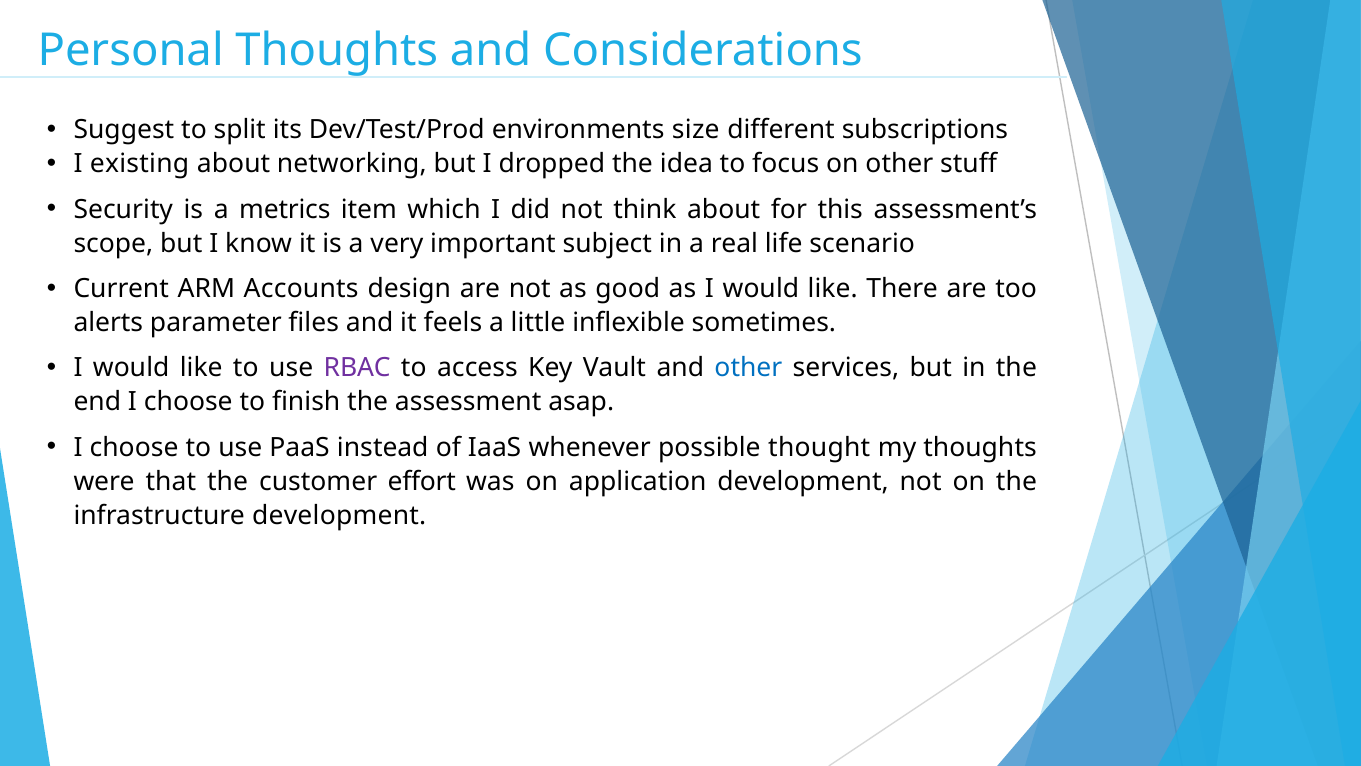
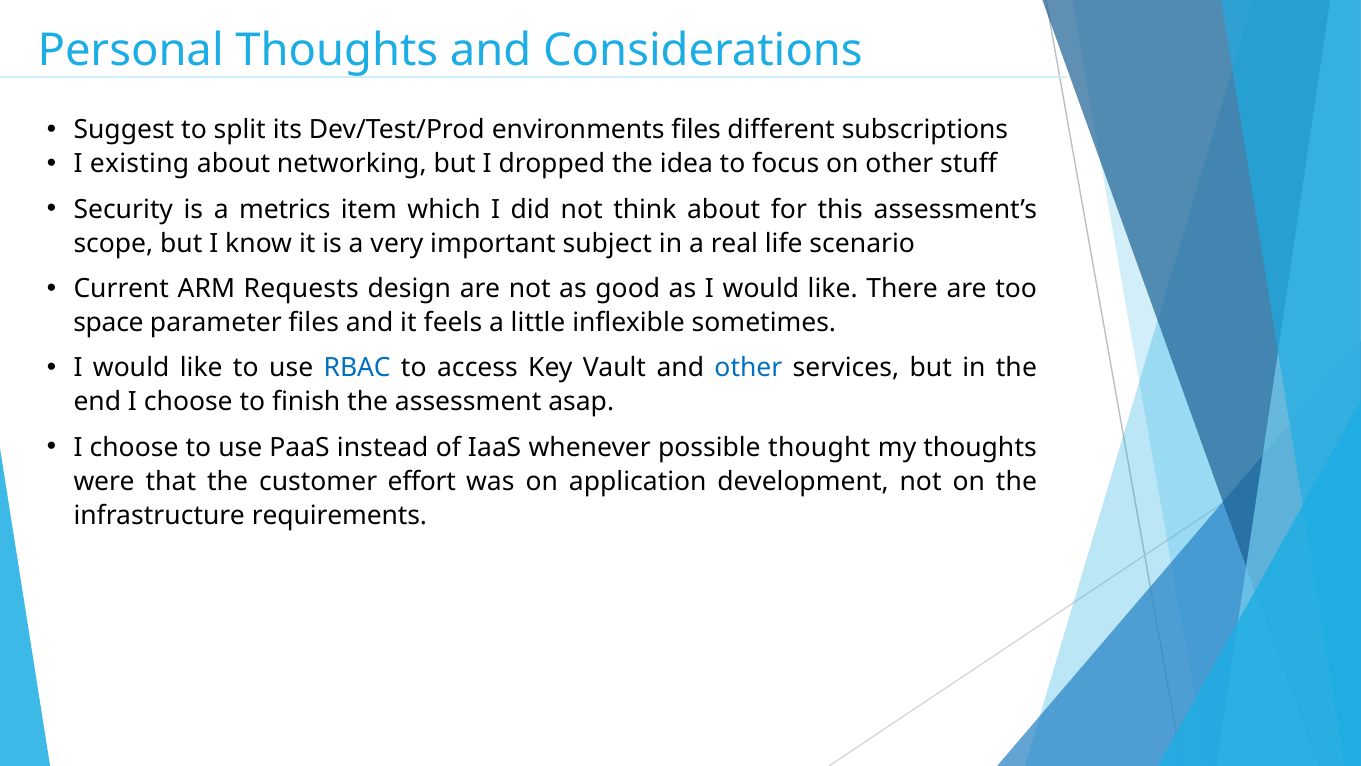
environments size: size -> files (696, 130)
Accounts: Accounts -> Requests (301, 289)
alerts: alerts -> space (108, 323)
RBAC colour: purple -> blue (357, 368)
infrastructure development: development -> requirements (339, 515)
